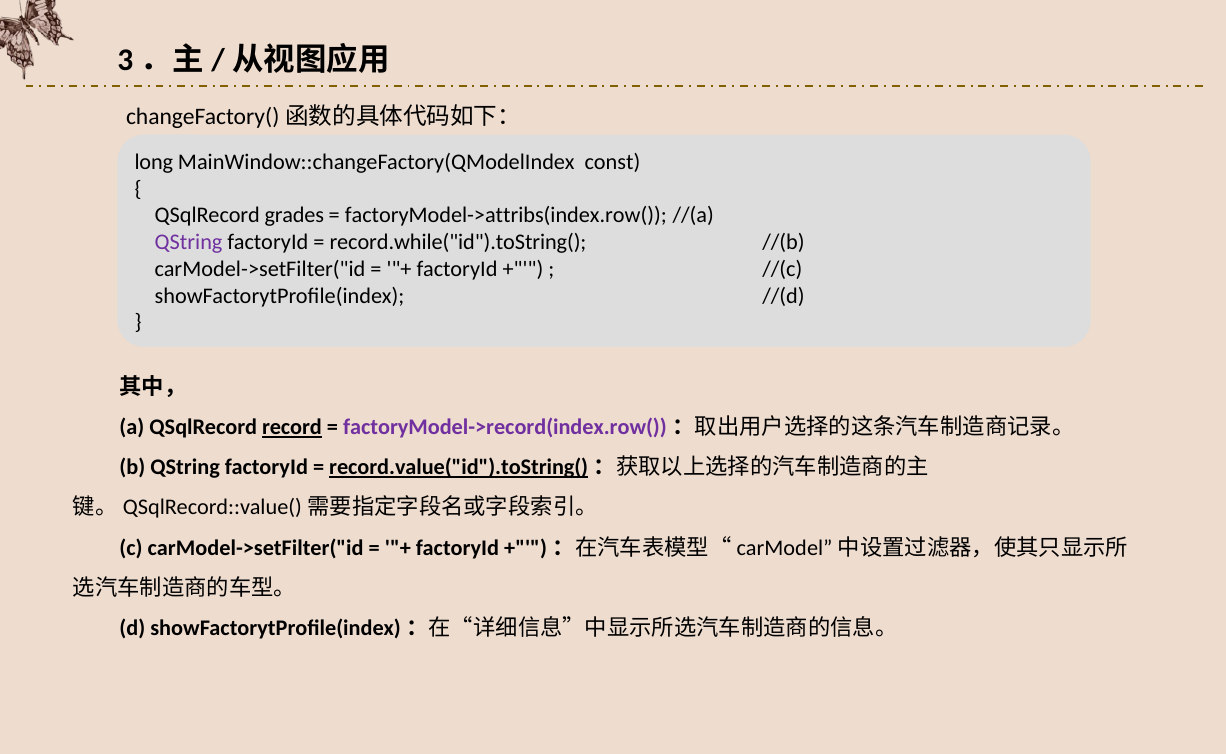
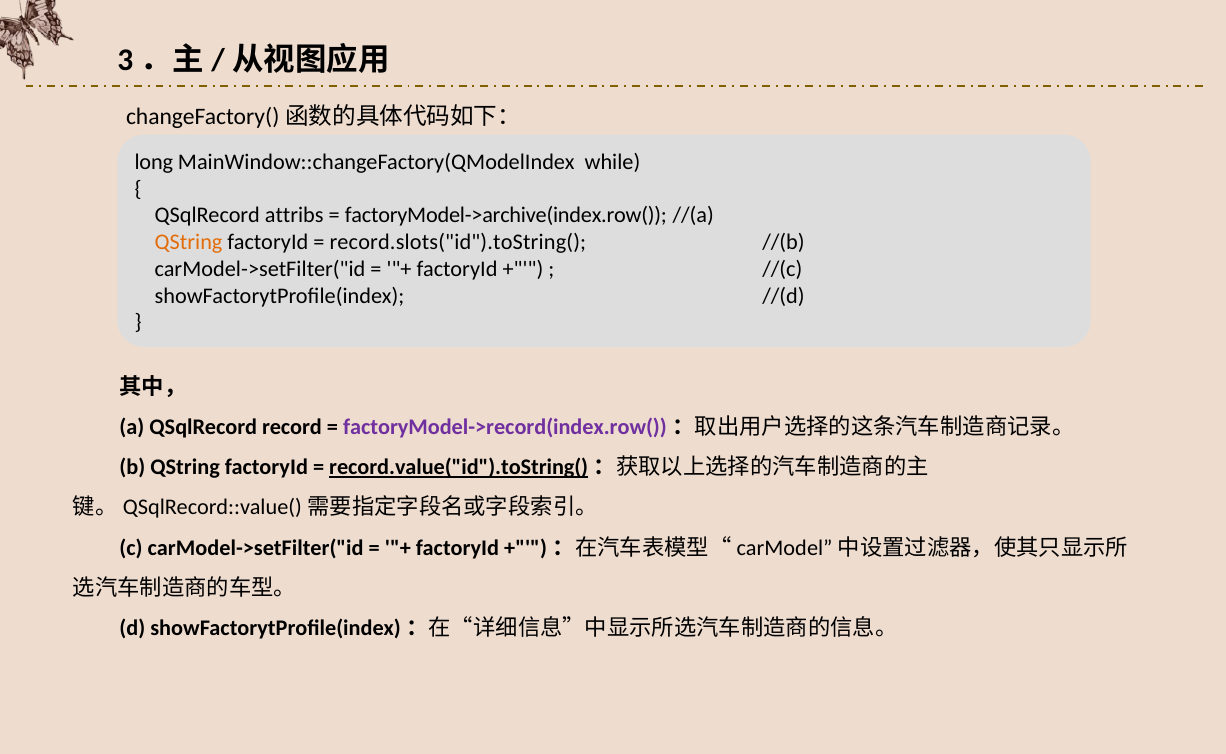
const: const -> while (612, 162)
grades: grades -> attribs (294, 216)
factoryModel->attribs(index.row(: factoryModel->attribs(index.row( -> factoryModel->archive(index.row( (506, 216)
QString colour: purple -> orange (189, 242)
record.while("id").toString(: record.while("id").toString( -> record.slots("id").toString( (458, 242)
record underline: present -> none (292, 427)
